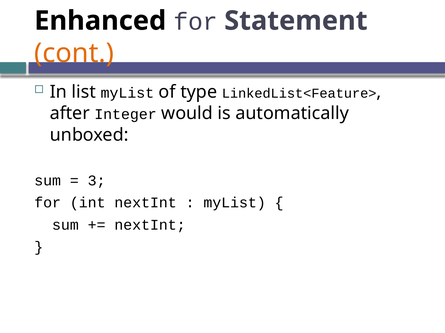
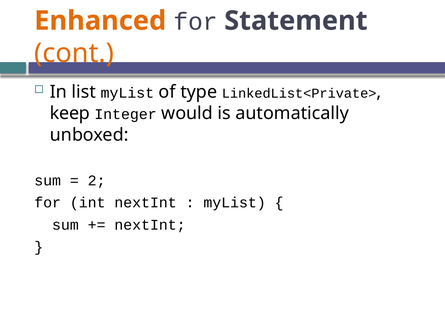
Enhanced colour: black -> orange (100, 21)
LinkedList<Feature>: LinkedList<Feature> -> LinkedList<Private> (299, 94)
after: after -> keep (70, 114)
3: 3 -> 2 (97, 181)
